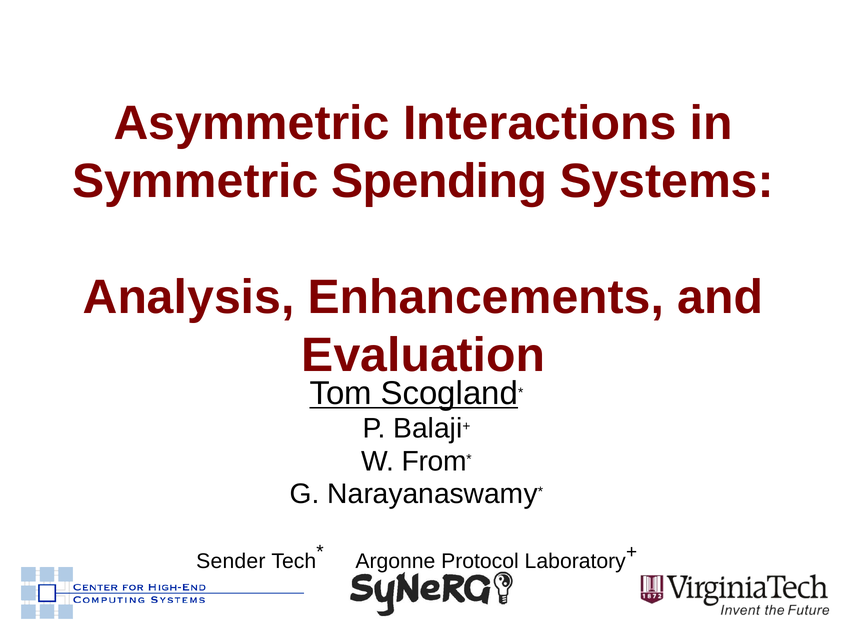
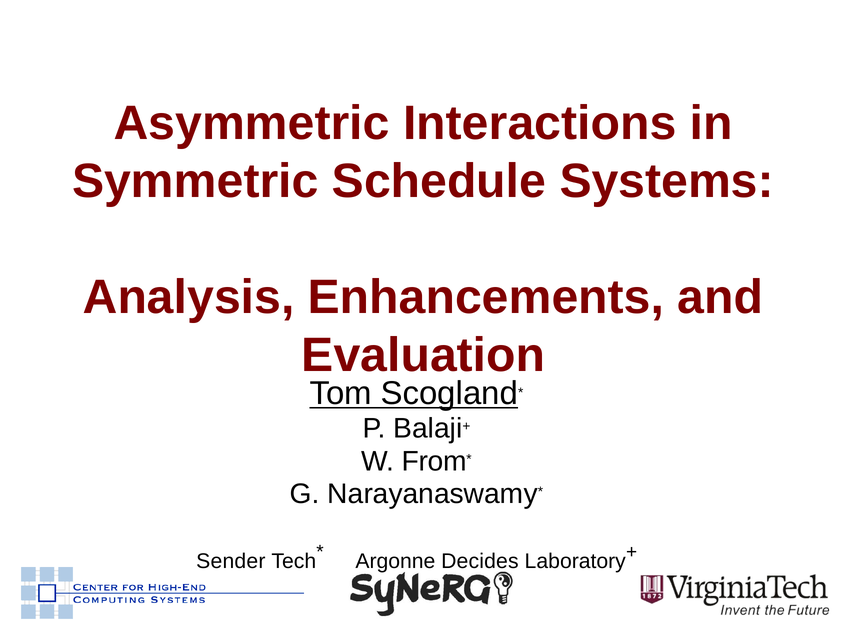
Spending: Spending -> Schedule (439, 181)
Protocol: Protocol -> Decides (480, 560)
